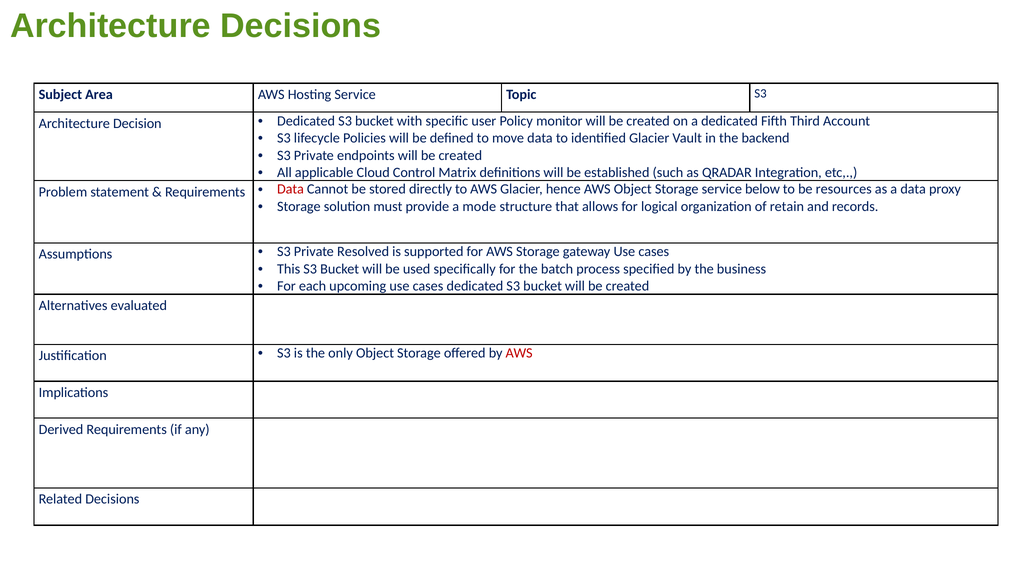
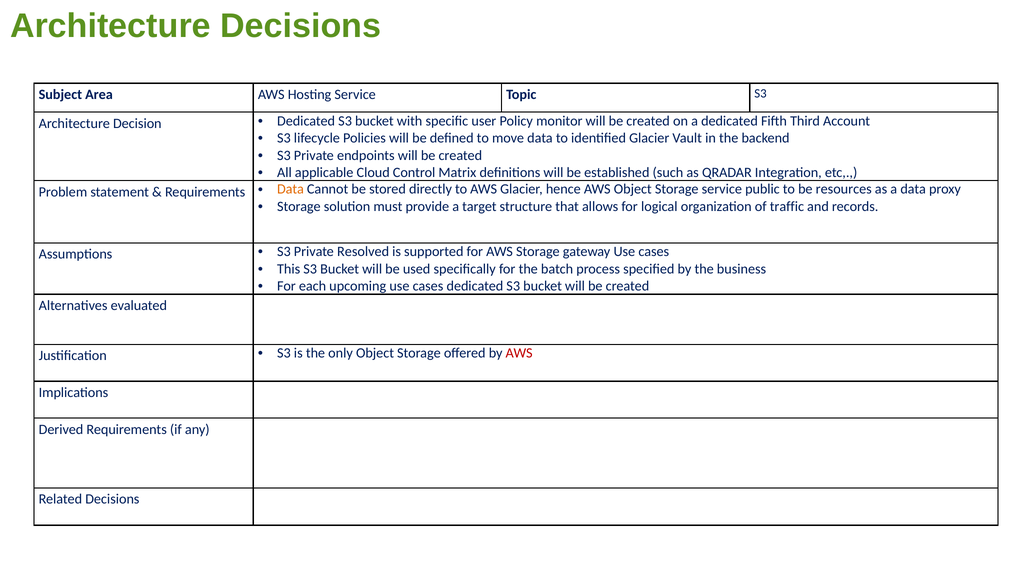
Data colour: red -> orange (290, 189)
below: below -> public (762, 189)
mode: mode -> target (479, 206)
retain: retain -> traffic (787, 206)
